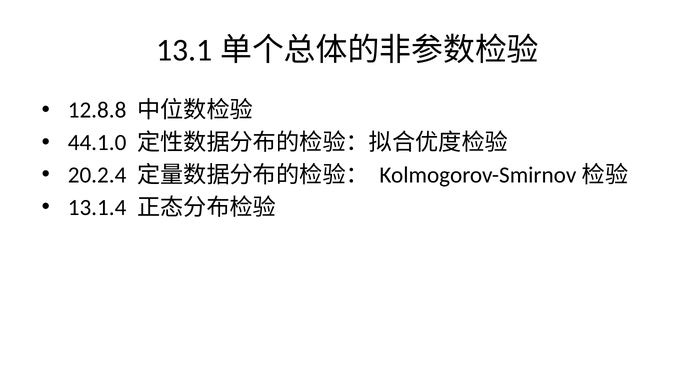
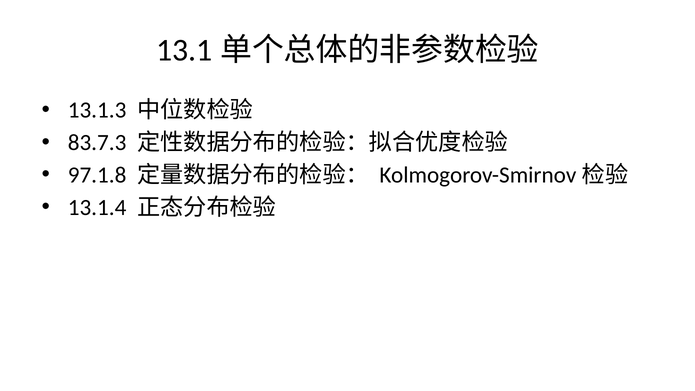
12.8.8: 12.8.8 -> 13.1.3 (97, 110)
44.1.0: 44.1.0 -> 83.7.3 (97, 143)
20.2.4: 20.2.4 -> 97.1.8 (97, 175)
